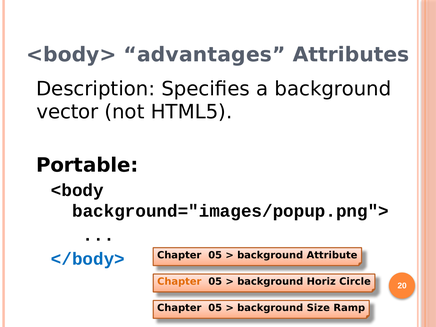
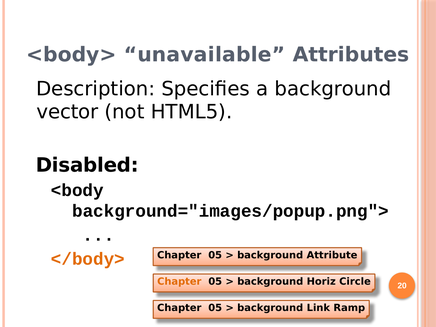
advantages: advantages -> unavailable (205, 55)
Portable: Portable -> Disabled (87, 165)
</body> colour: blue -> orange (88, 259)
Size: Size -> Link (318, 308)
